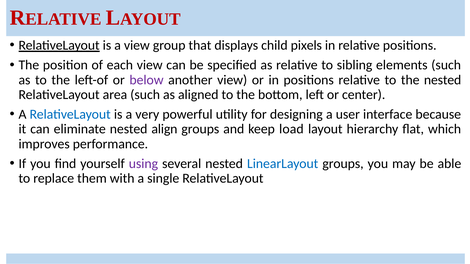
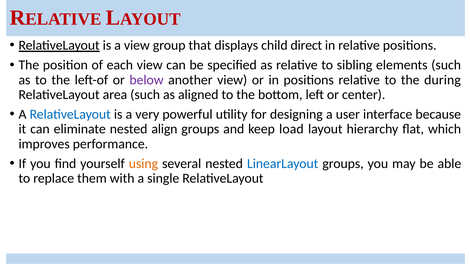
pixels: pixels -> direct (306, 46)
the nested: nested -> during (442, 80)
using colour: purple -> orange (143, 164)
